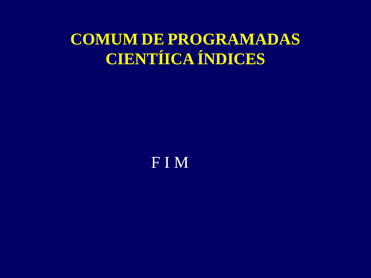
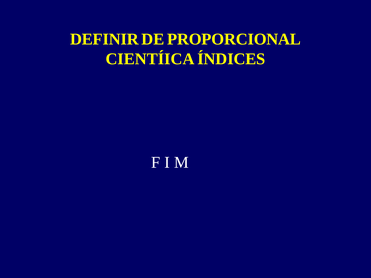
COMUM: COMUM -> DEFINIR (104, 39)
PROGRAMADAS: PROGRAMADAS -> PROPORCIONAL (234, 39)
